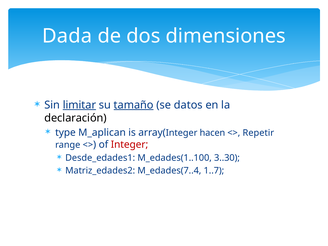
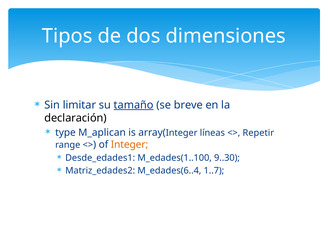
Dada: Dada -> Tipos (67, 36)
limitar underline: present -> none (79, 105)
datos: datos -> breve (188, 105)
hacen: hacen -> líneas (212, 133)
Integer colour: red -> orange (129, 145)
3..30: 3..30 -> 9..30 (227, 158)
M_edades(7..4: M_edades(7..4 -> M_edades(6..4 (169, 171)
